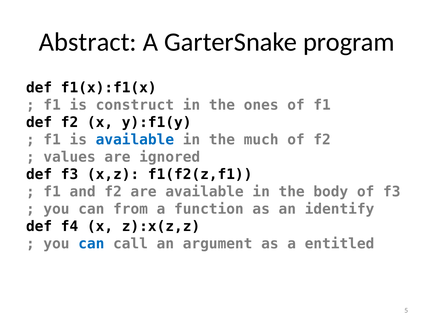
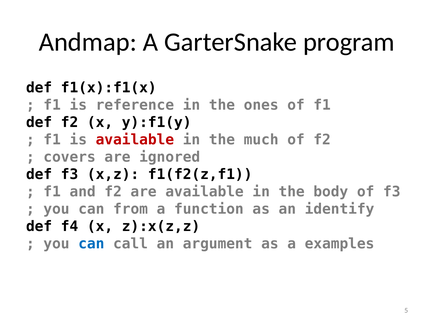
Abstract: Abstract -> Andmap (88, 42)
construct: construct -> reference (135, 105)
available colour: blue -> red (135, 140)
values: values -> covers (70, 157)
entitled: entitled -> examples (340, 244)
